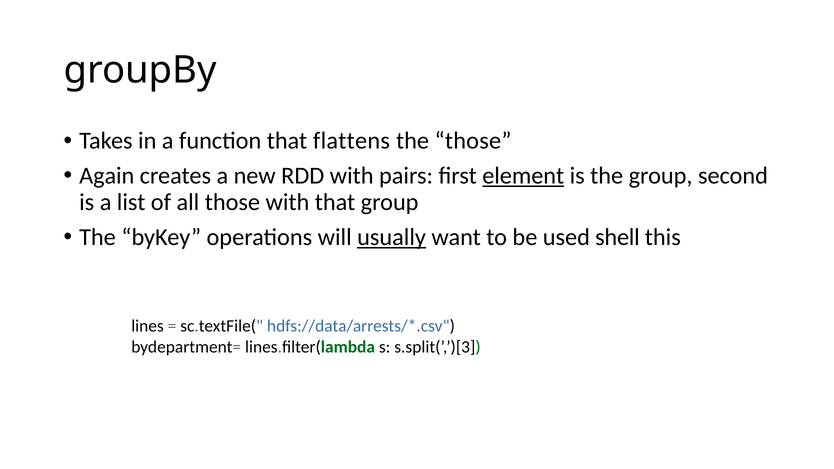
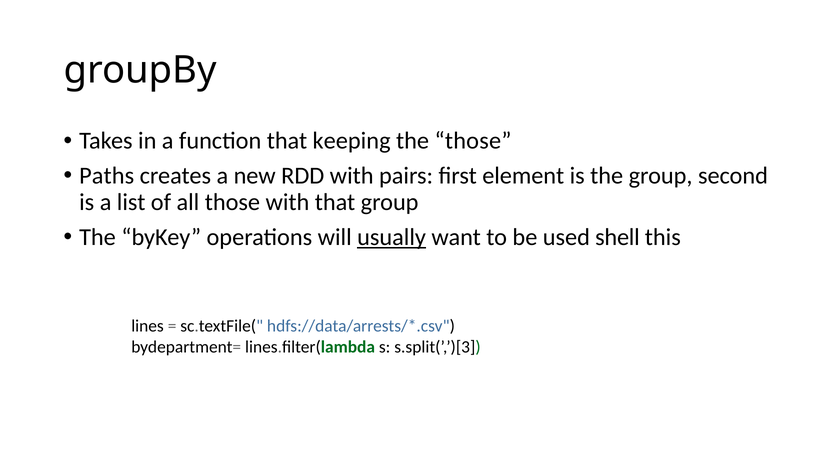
flattens: flattens -> keeping (352, 141)
Again: Again -> Paths (107, 176)
element underline: present -> none (523, 176)
